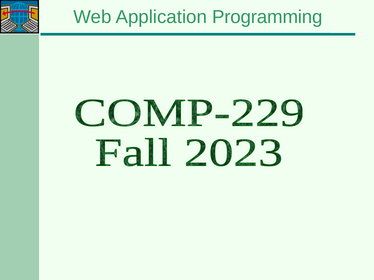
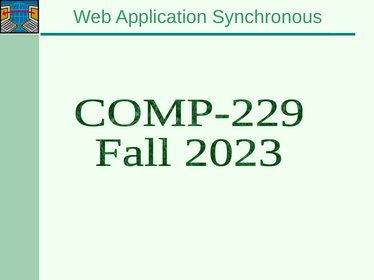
Programming: Programming -> Synchronous (267, 17)
